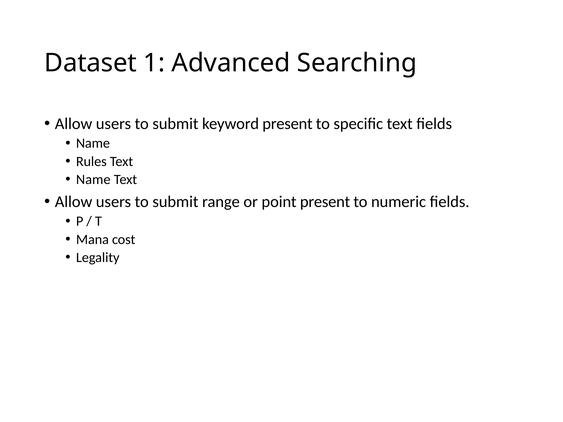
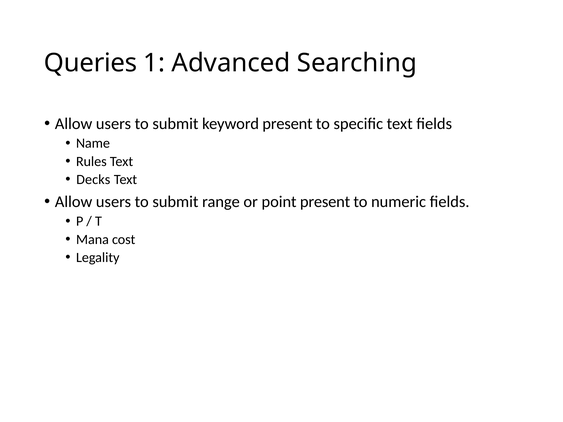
Dataset: Dataset -> Queries (91, 63)
Name: Name -> Decks (93, 180)
